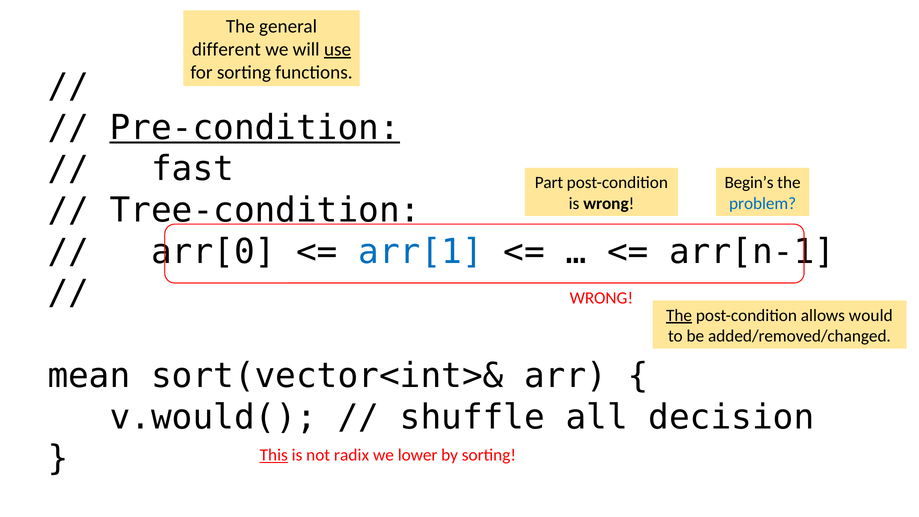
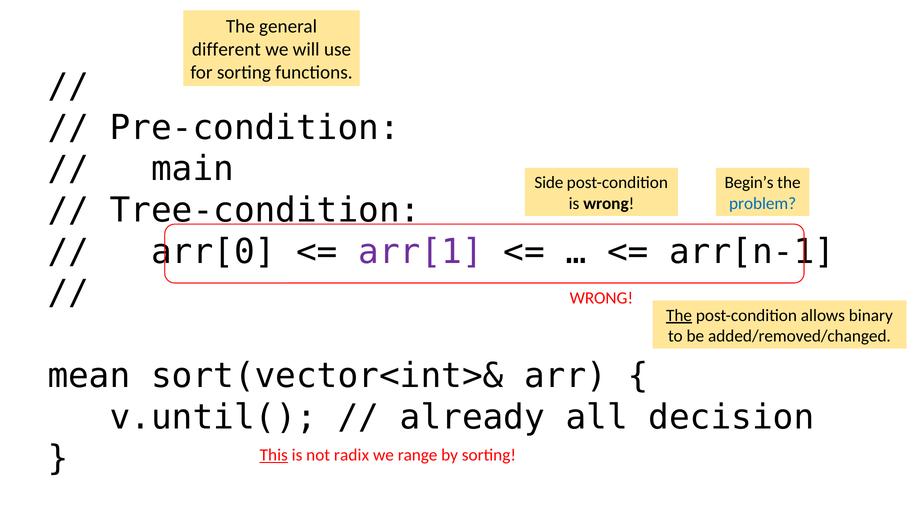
use underline: present -> none (338, 50)
Pre-condition underline: present -> none (255, 128)
fast: fast -> main (193, 169)
Part: Part -> Side (549, 183)
arr[1 colour: blue -> purple (421, 252)
would: would -> binary (871, 315)
v.would(: v.would( -> v.until( (213, 417)
shuffle: shuffle -> already (472, 417)
lower: lower -> range (418, 455)
